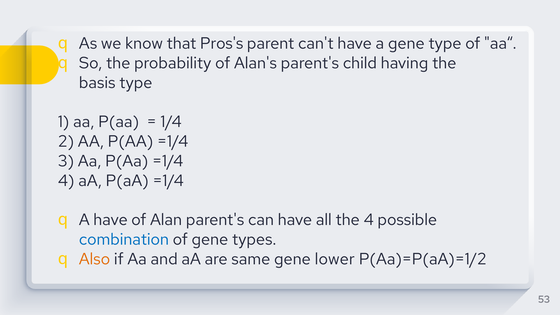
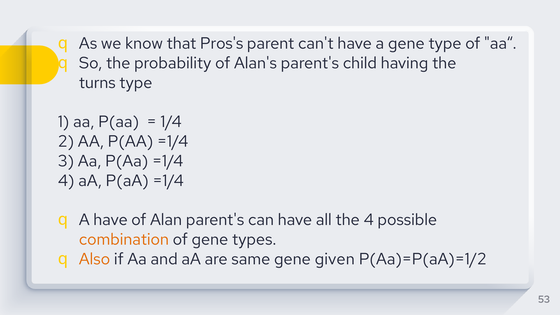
basis: basis -> turns (97, 83)
combination colour: blue -> orange (124, 239)
lower: lower -> given (335, 259)
